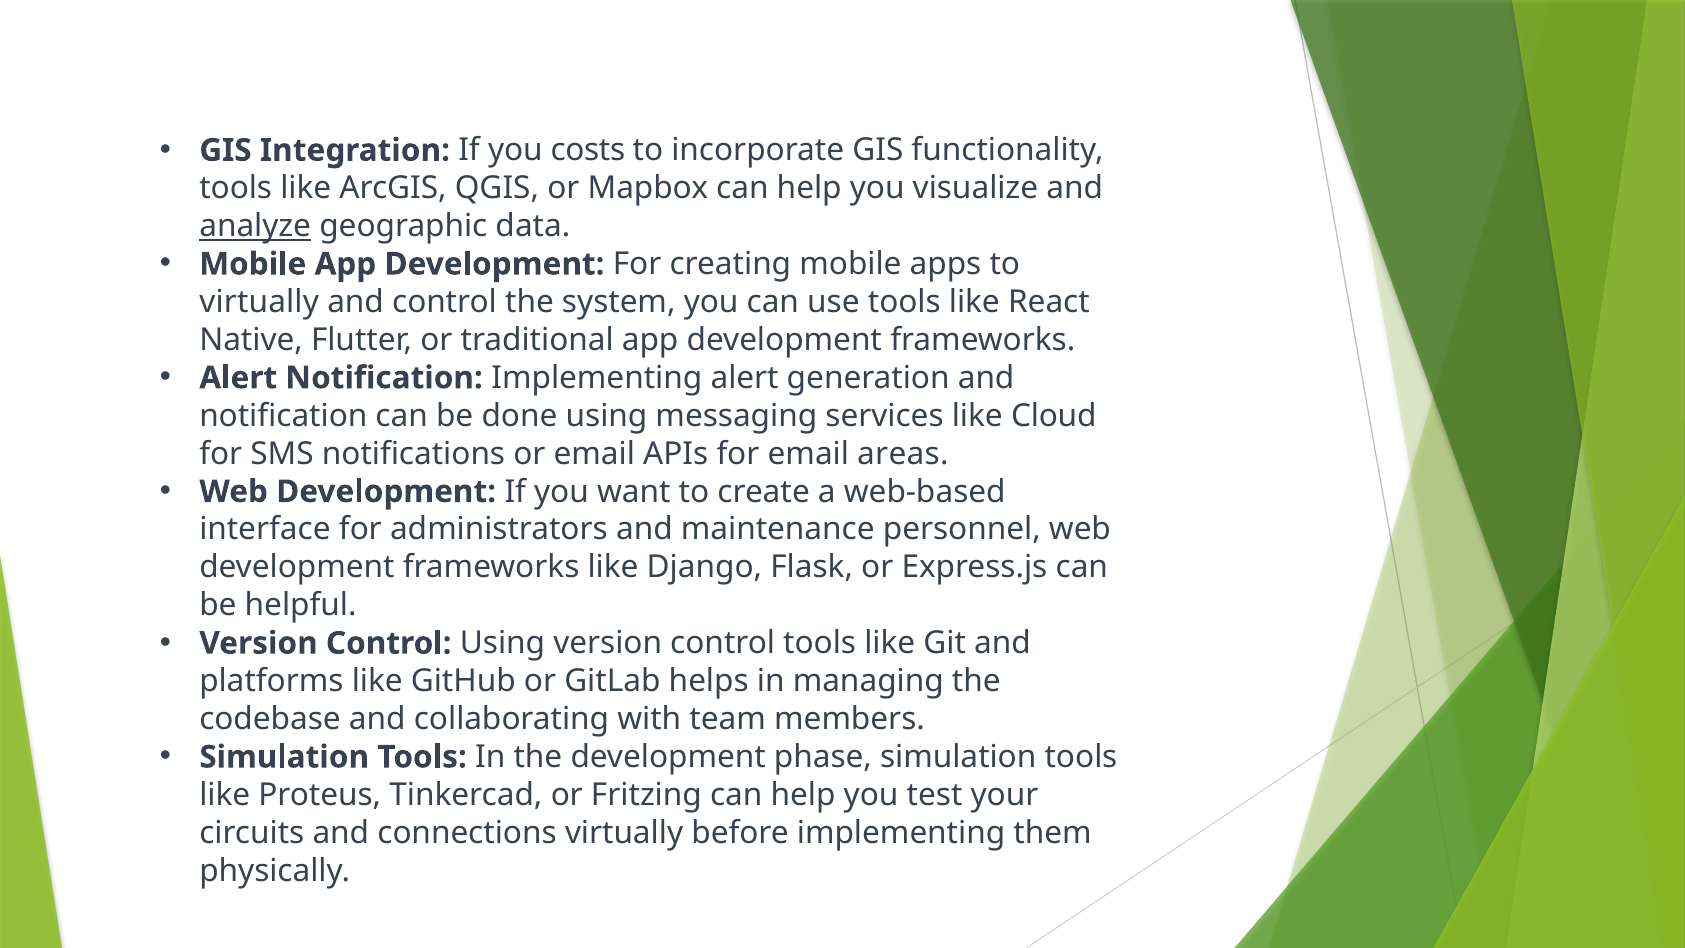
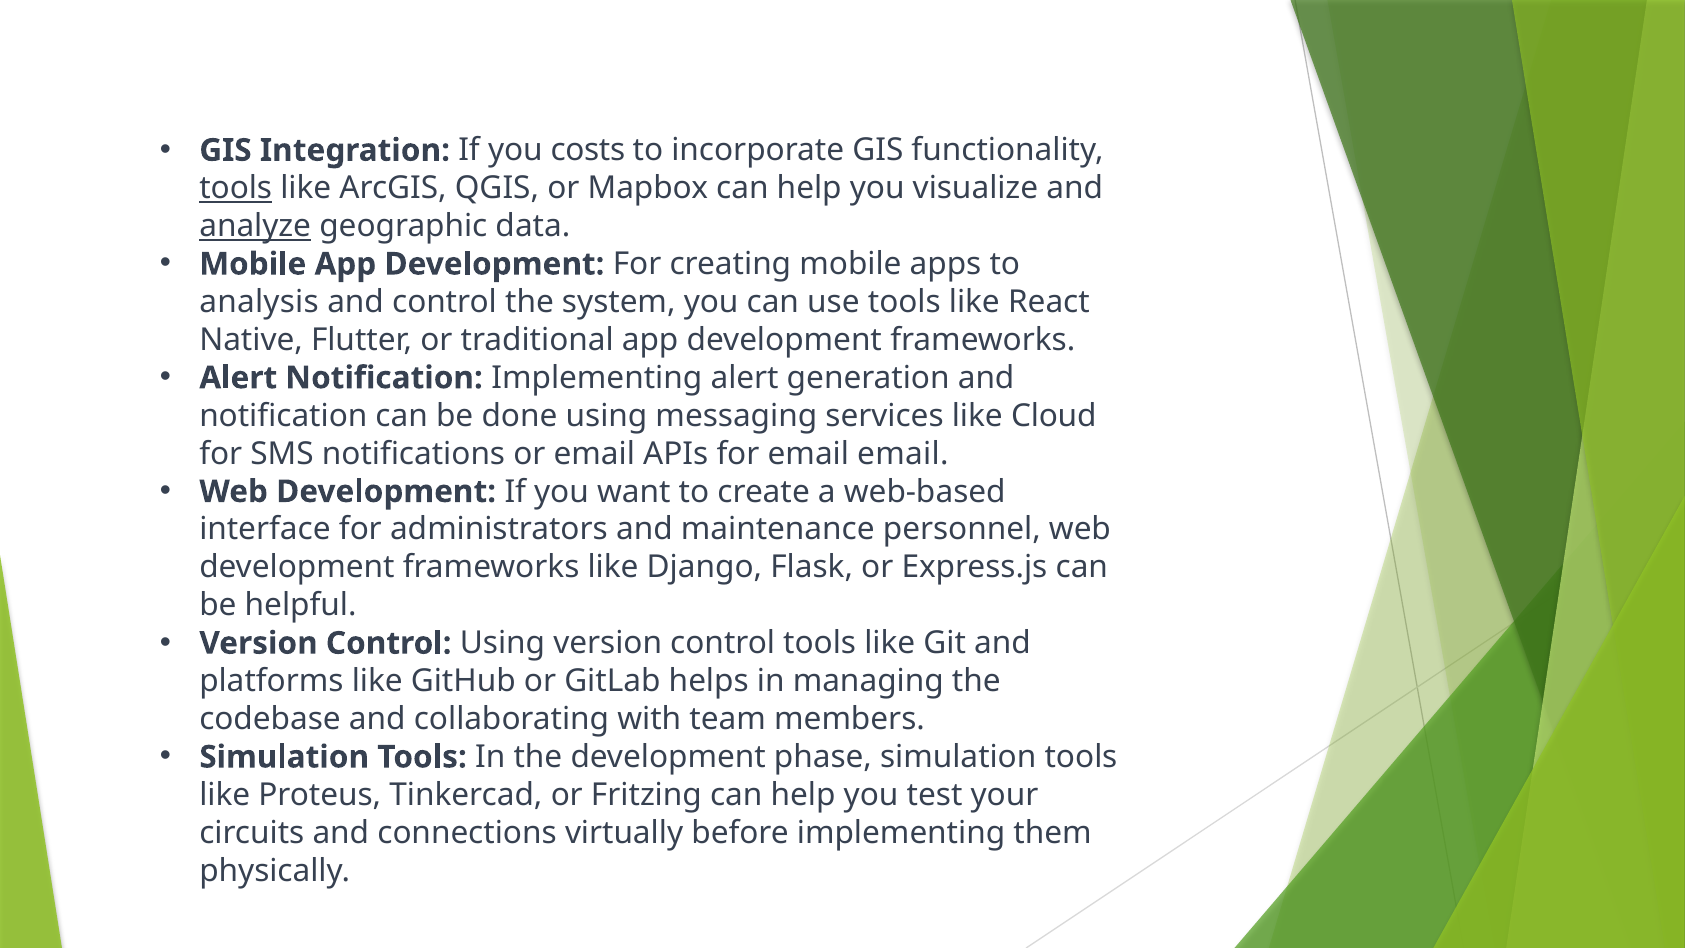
tools underline: none -> present (236, 188)
virtually: virtually -> analysis (259, 302)
email areas: areas -> email (903, 454)
